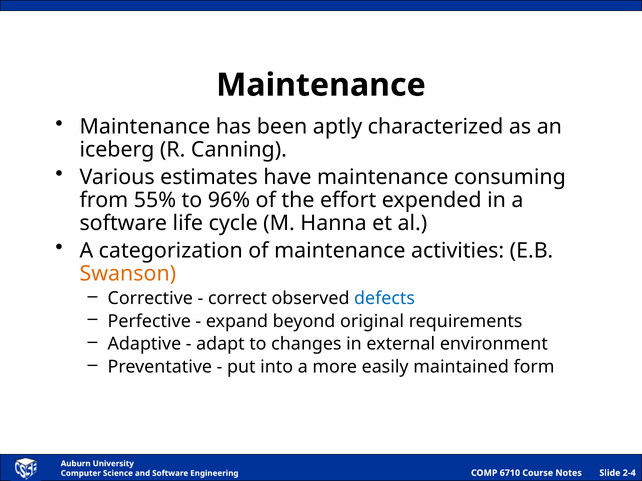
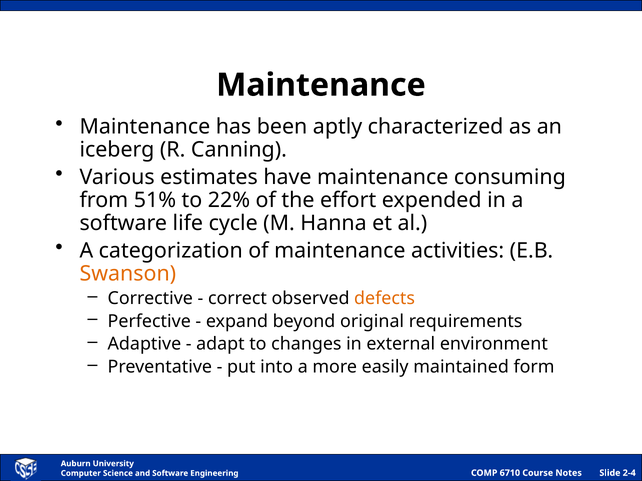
55%: 55% -> 51% (155, 200)
96%: 96% -> 22% (229, 200)
defects colour: blue -> orange (385, 299)
